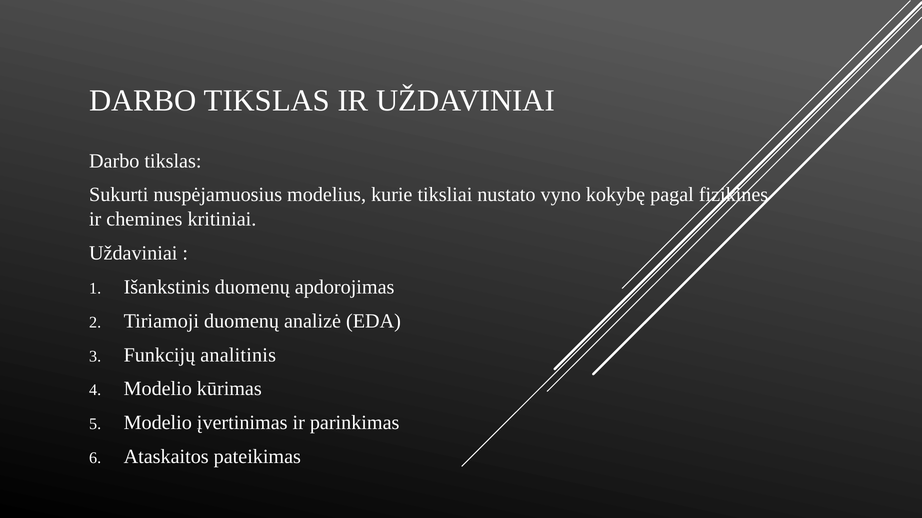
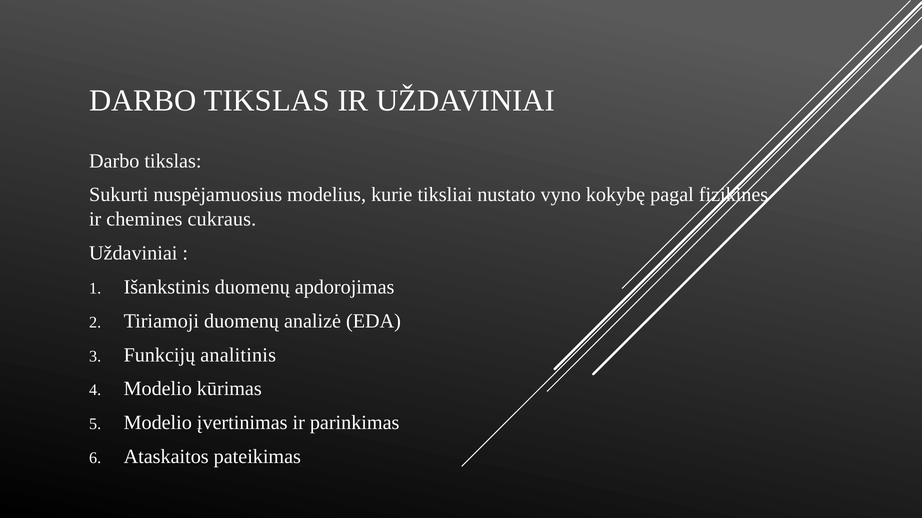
kritiniai: kritiniai -> cukraus (222, 219)
